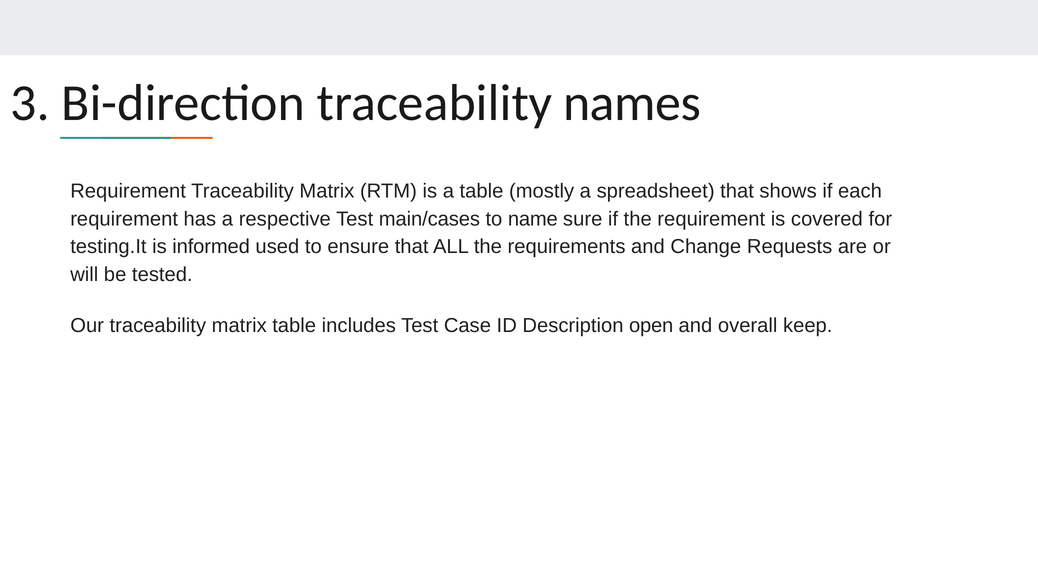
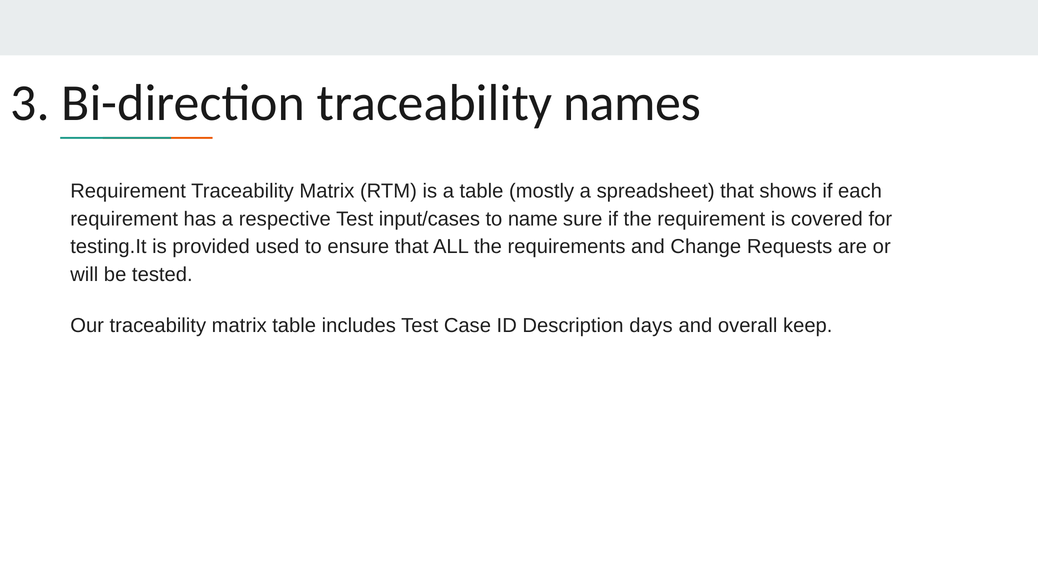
main/cases: main/cases -> input/cases (429, 219)
informed: informed -> provided (211, 247)
open: open -> days (651, 325)
